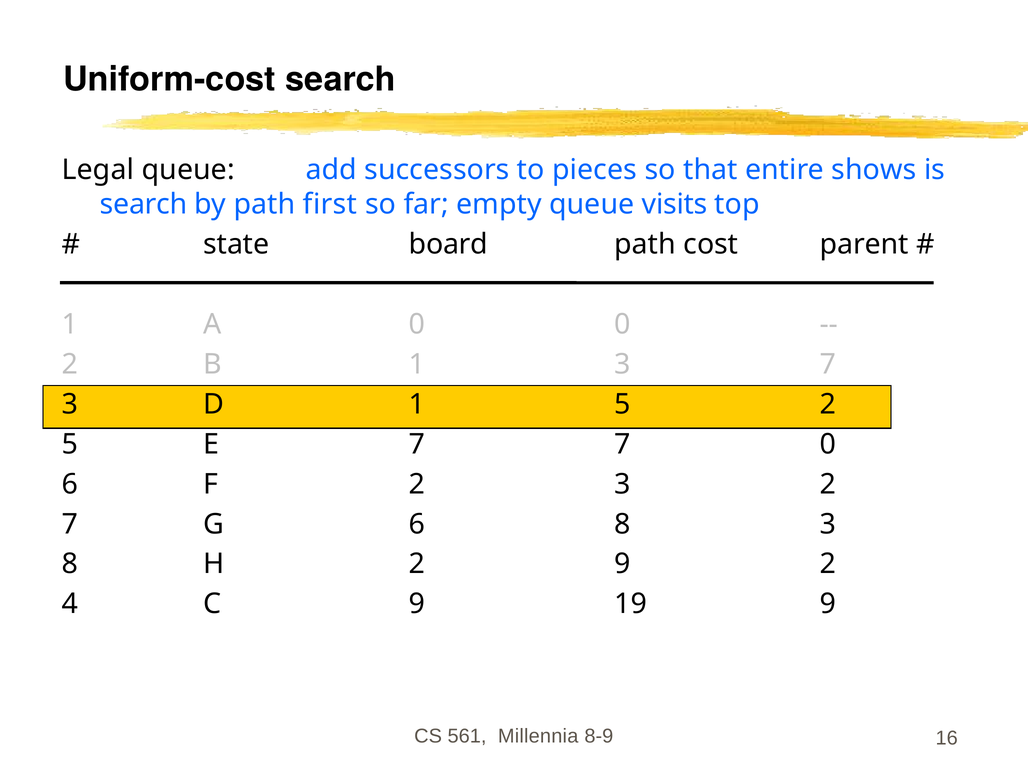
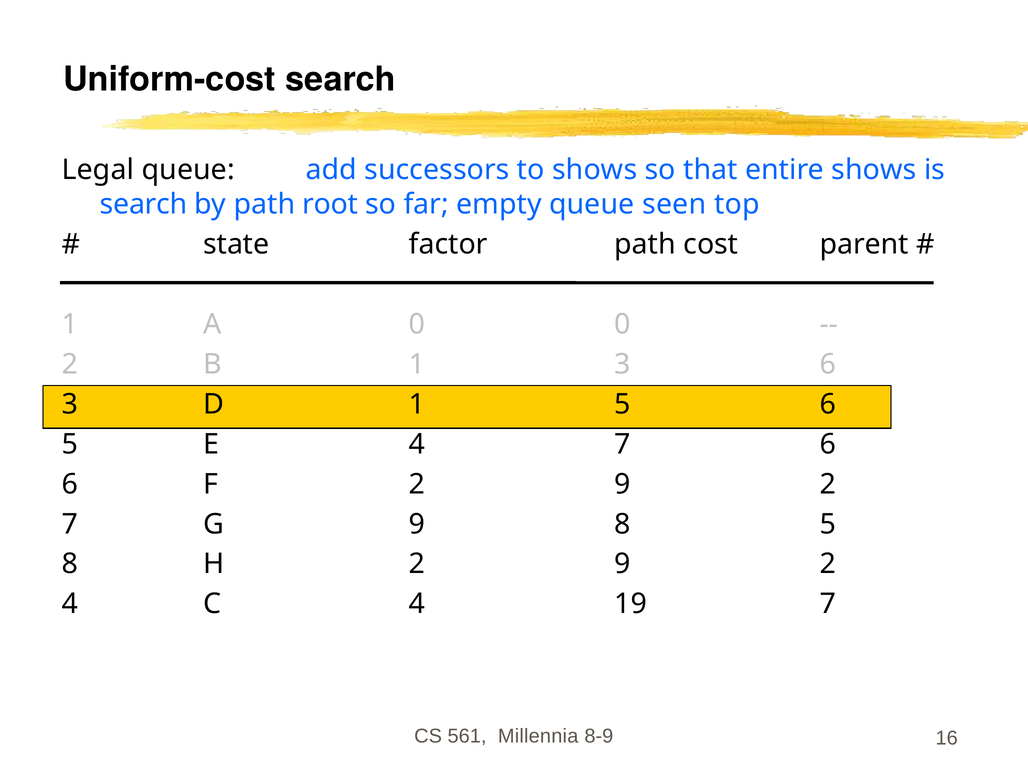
to pieces: pieces -> shows (595, 170)
first: first -> root (330, 204)
visits: visits -> seen (674, 204)
board: board -> factor (448, 244)
3 7: 7 -> 6 (828, 364)
5 2: 2 -> 6 (828, 404)
E 7: 7 -> 4 (417, 444)
7 0: 0 -> 6 (828, 444)
F 2 3: 3 -> 9 (622, 484)
G 6: 6 -> 9 (417, 524)
8 3: 3 -> 5 (828, 524)
C 9: 9 -> 4 (417, 604)
19 9: 9 -> 7 (828, 604)
